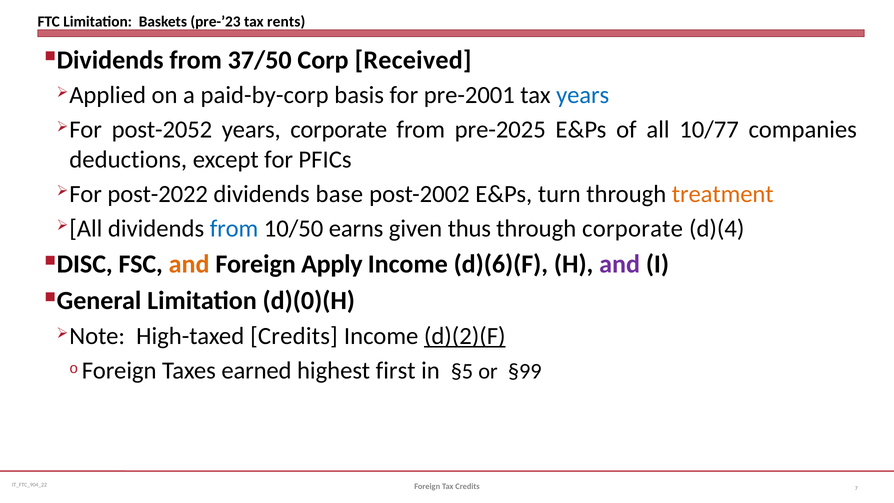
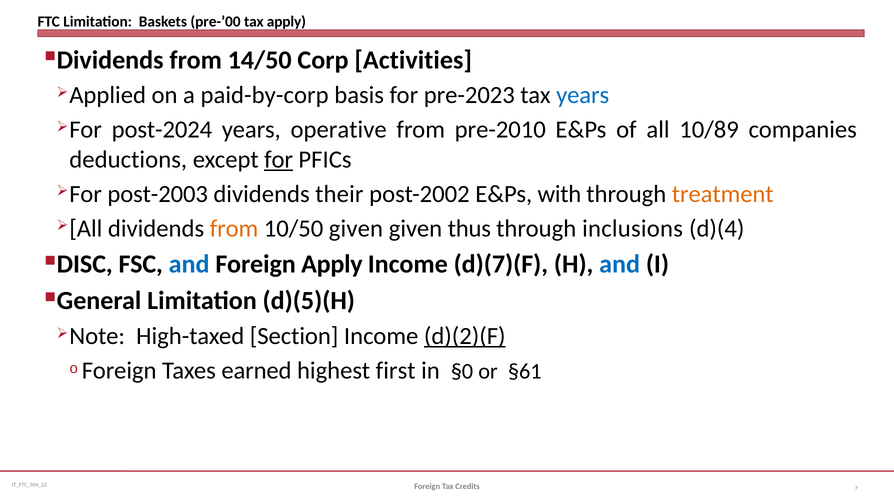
pre-’23: pre-’23 -> pre-’00 (215, 22)
tax rents: rents -> apply (286, 22)
37/50: 37/50 -> 14/50 (260, 60)
Received: Received -> Activities (413, 60)
pre-2001: pre-2001 -> pre-2023 (469, 95)
post-2052: post-2052 -> post-2024 (162, 130)
years corporate: corporate -> operative (339, 130)
pre-2025: pre-2025 -> pre-2010 (500, 130)
10/77: 10/77 -> 10/89 (709, 130)
for underline: none -> present (279, 159)
post-2022: post-2022 -> post-2003 (158, 194)
base: base -> their (339, 194)
turn: turn -> with (559, 194)
from colour: blue -> orange (234, 228)
10/50 earns: earns -> given (356, 228)
through corporate: corporate -> inclusions (633, 228)
and colour: orange -> blue (189, 264)
d)(6)(F: d)(6)(F -> d)(7)(F (501, 264)
and colour: purple -> blue (620, 264)
d)(0)(H: d)(0)(H -> d)(5)(H (309, 301)
High-taxed Credits: Credits -> Section (294, 336)
§5: §5 -> §0 (462, 371)
§99: §99 -> §61 (525, 371)
